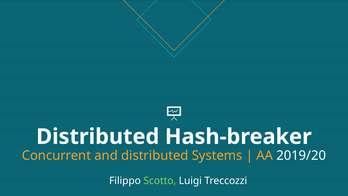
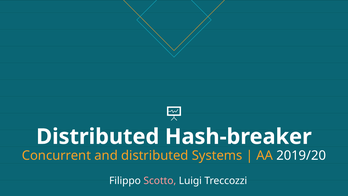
Scotto colour: light green -> pink (160, 180)
